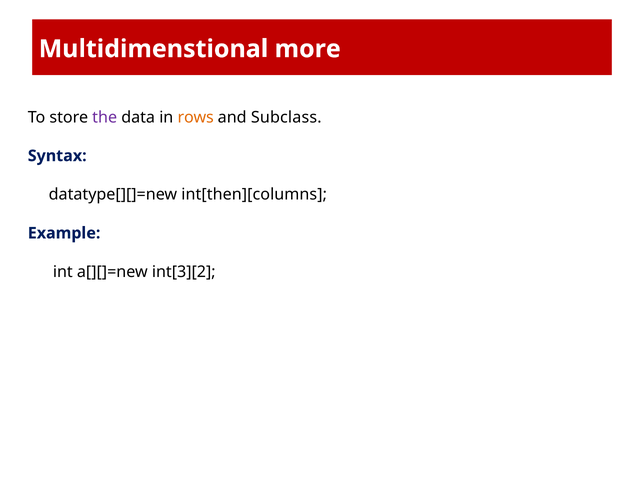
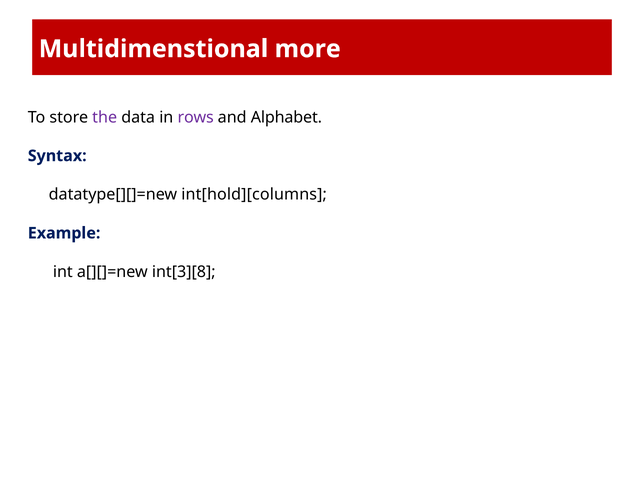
rows colour: orange -> purple (196, 117)
Subclass: Subclass -> Alphabet (286, 117)
int[then][columns: int[then][columns -> int[hold][columns (254, 194)
int[3][2: int[3][2 -> int[3][8 (184, 272)
